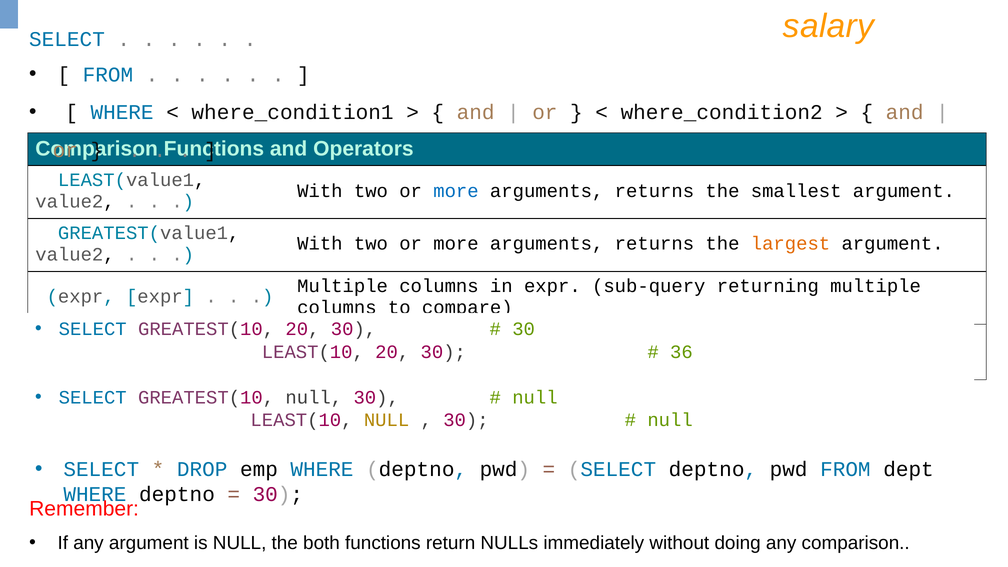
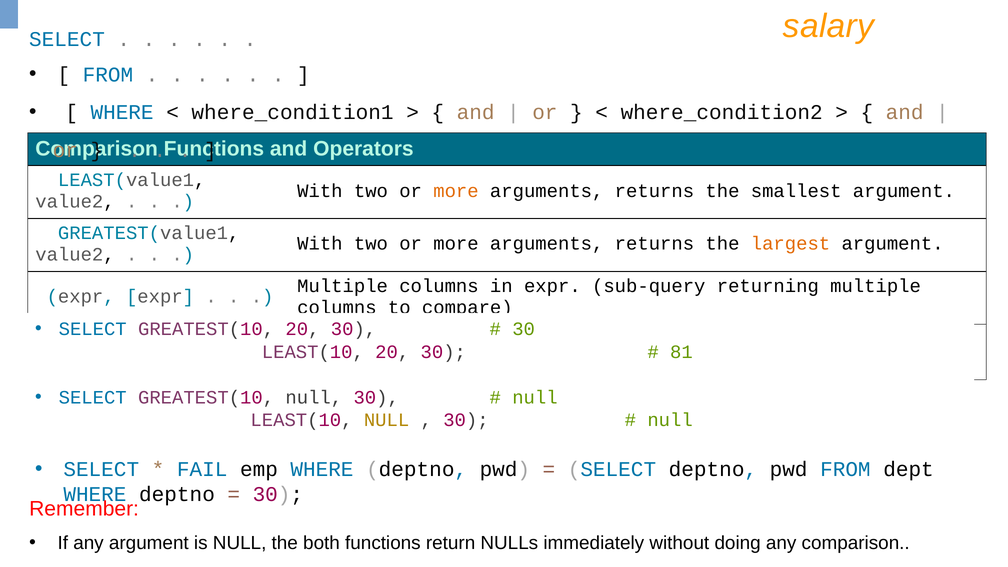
more colour: blue -> orange (456, 191)
36: 36 -> 81 (681, 352)
DROP: DROP -> FAIL (202, 469)
